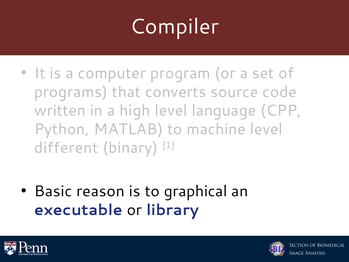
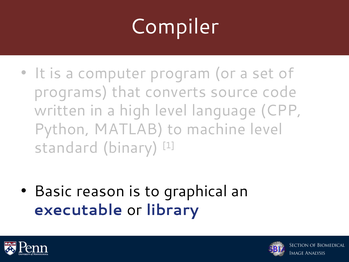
different: different -> standard (66, 148)
